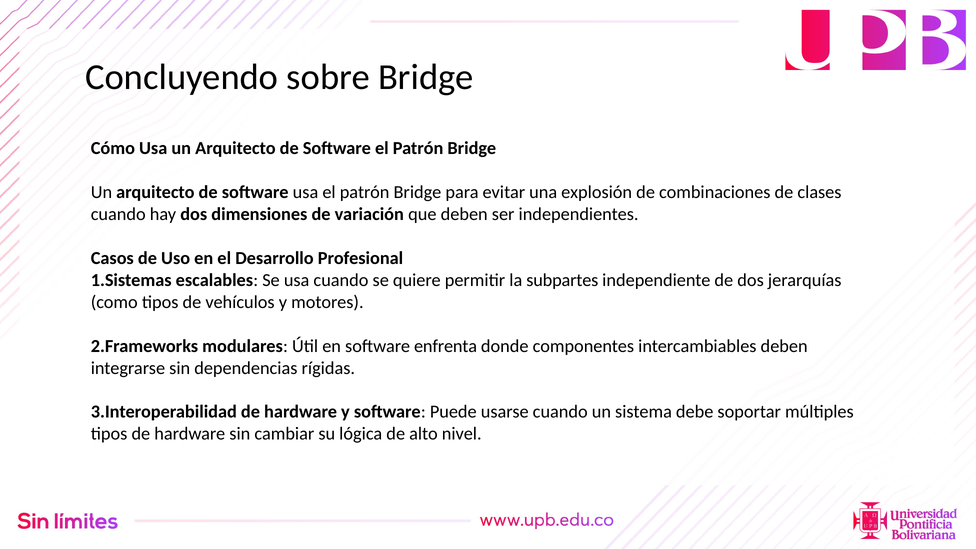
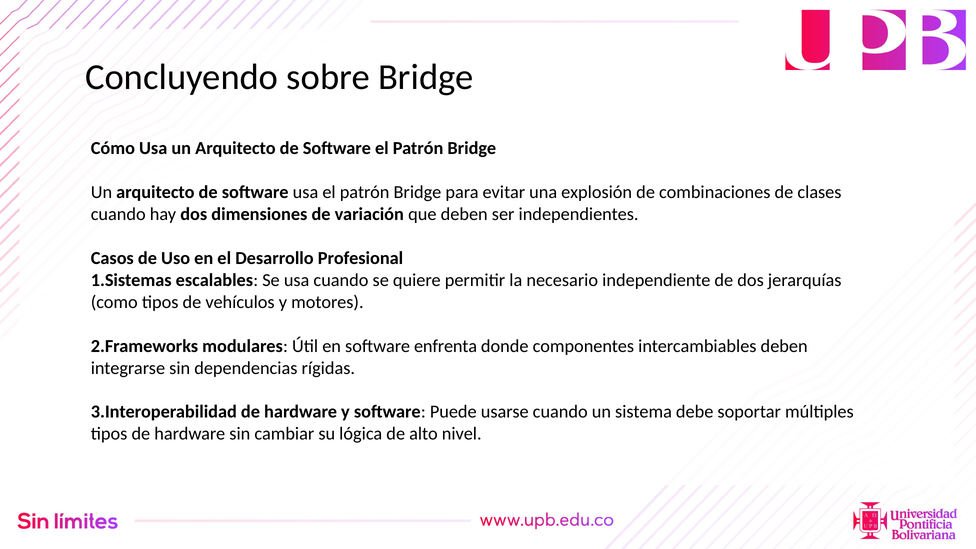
subpartes: subpartes -> necesario (562, 280)
